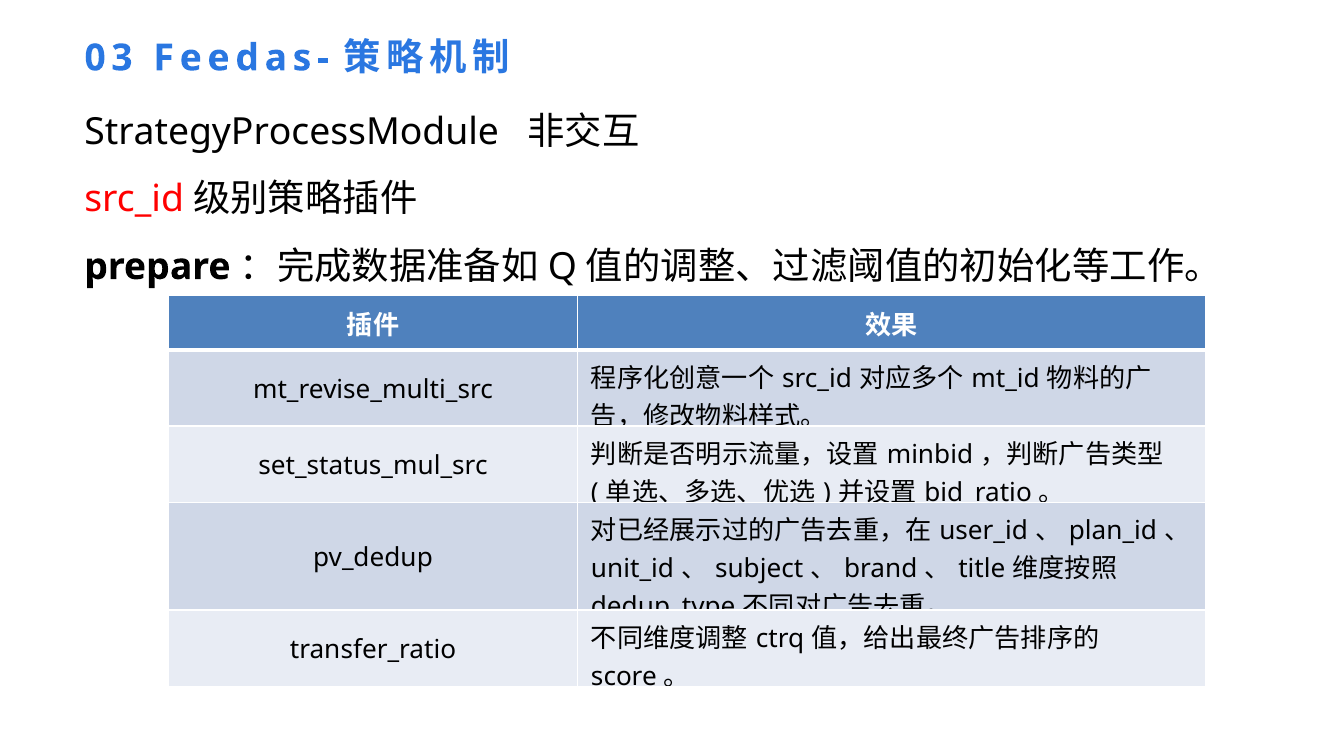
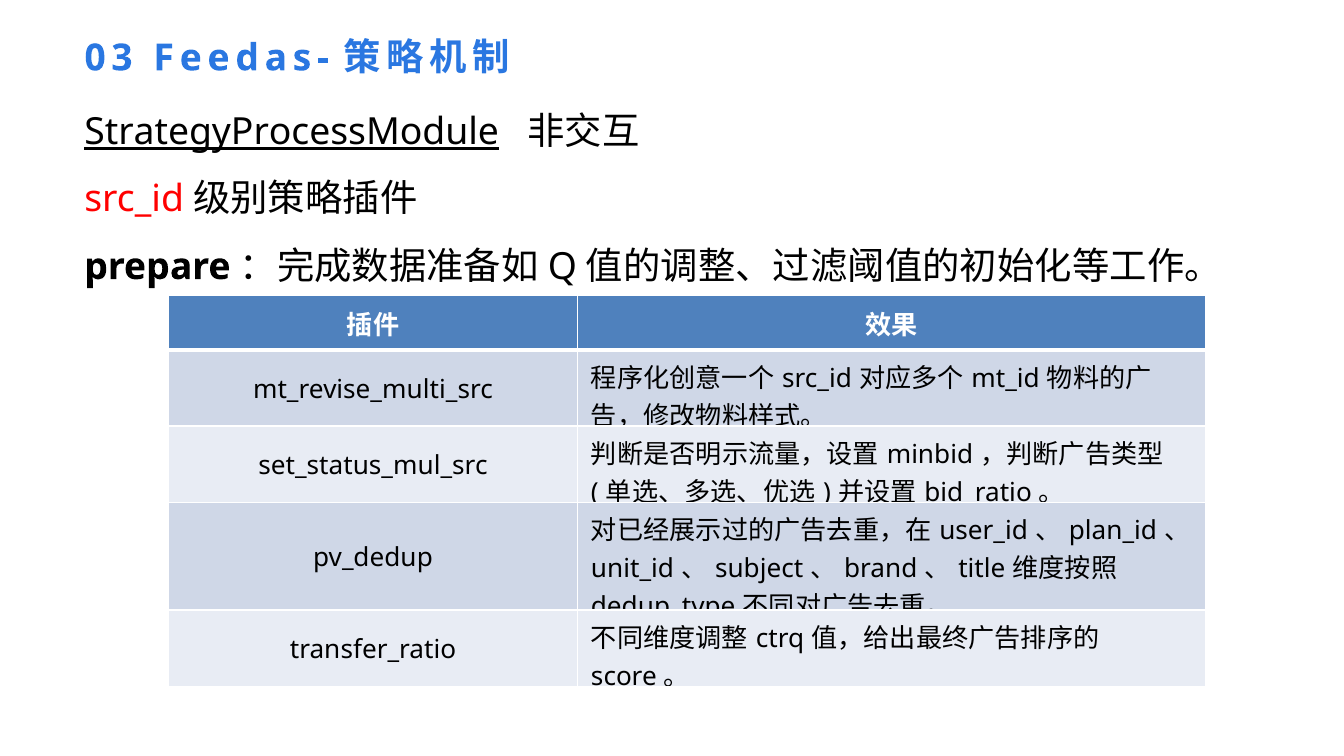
StrategyProcessModule underline: none -> present (292, 132)
